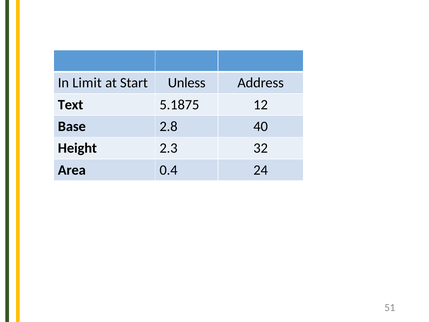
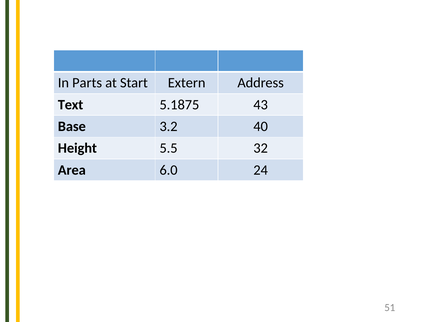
Limit: Limit -> Parts (87, 83)
Unless: Unless -> Extern (187, 83)
12: 12 -> 43 (261, 105)
2.8: 2.8 -> 3.2 (169, 126)
2.3: 2.3 -> 5.5 (169, 148)
0.4: 0.4 -> 6.0 (169, 170)
